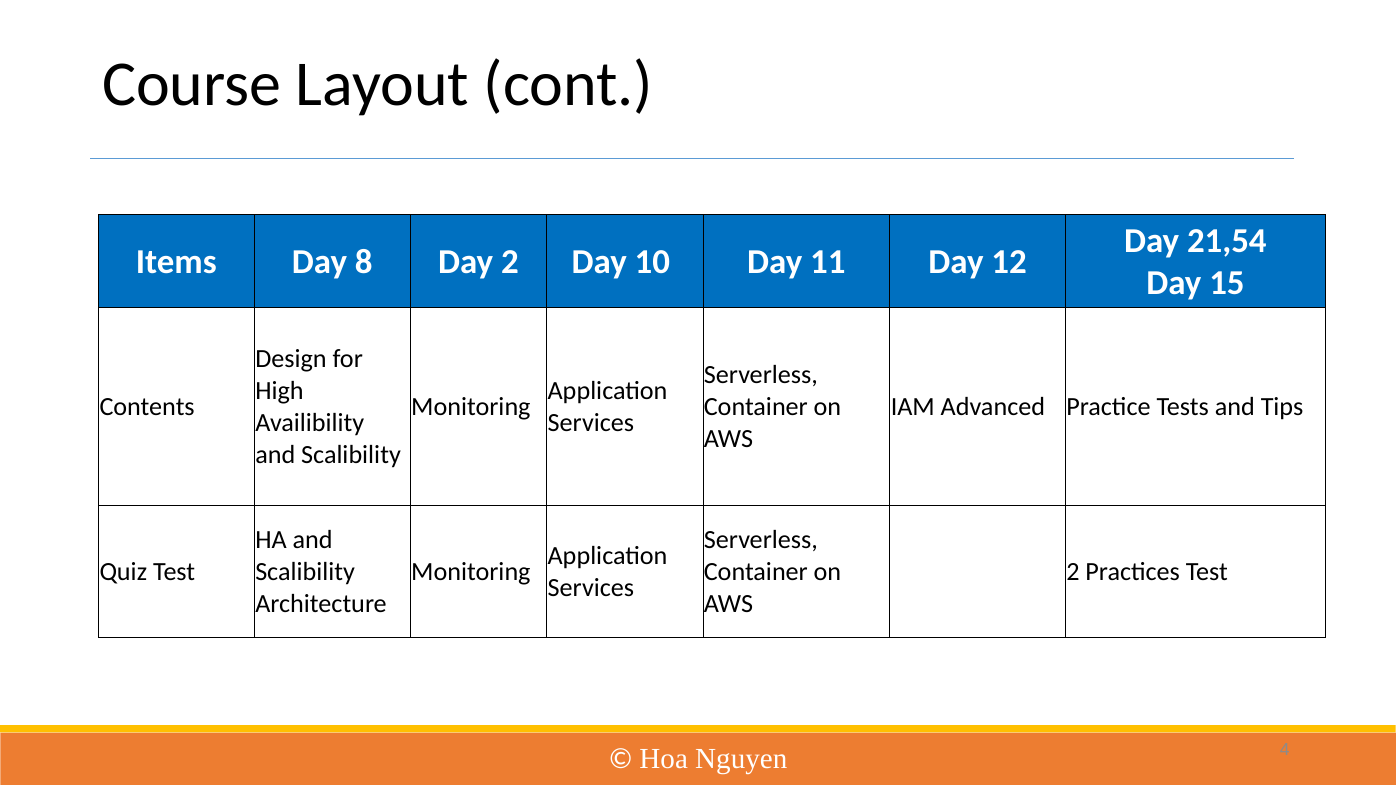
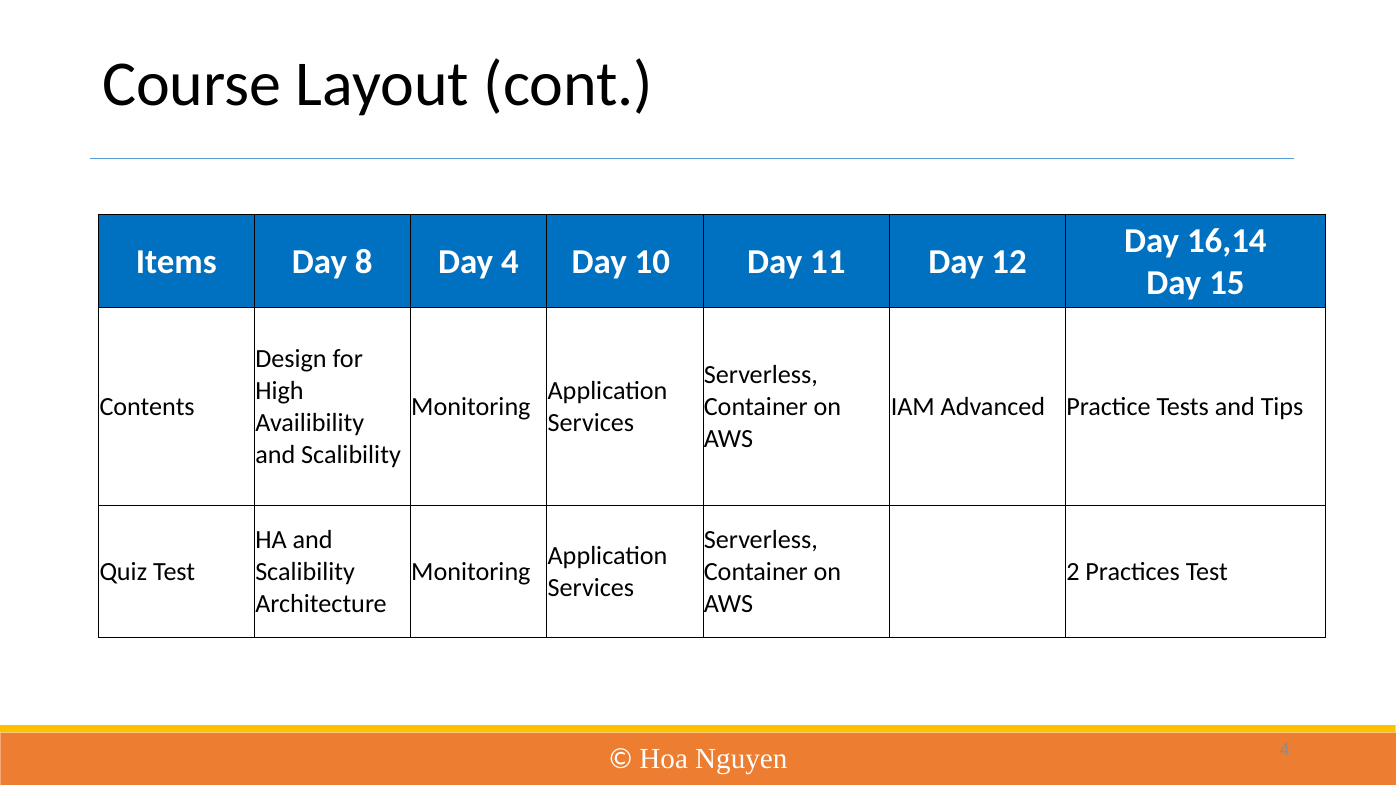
21,54: 21,54 -> 16,14 (1227, 241)
Day 2: 2 -> 4 (510, 262)
